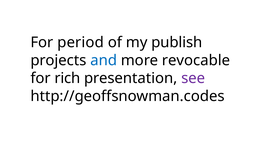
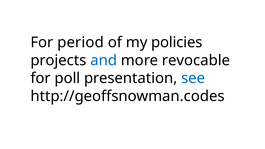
publish: publish -> policies (177, 42)
rich: rich -> poll (67, 78)
see colour: purple -> blue (193, 78)
